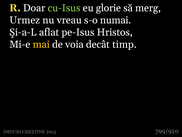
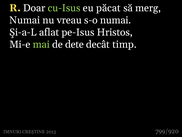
glorie: glorie -> păcat (108, 8)
Urmez: Urmez -> Numai (25, 20)
mai colour: yellow -> light green (41, 44)
voia: voia -> dete (74, 44)
